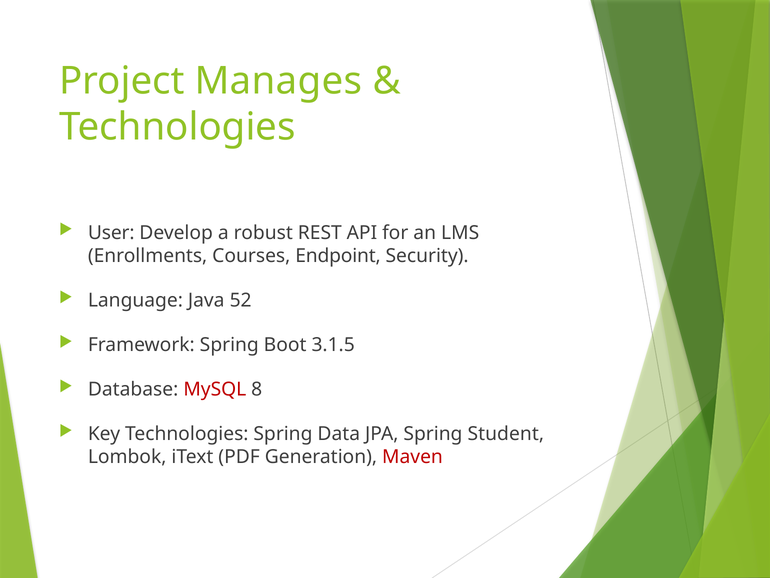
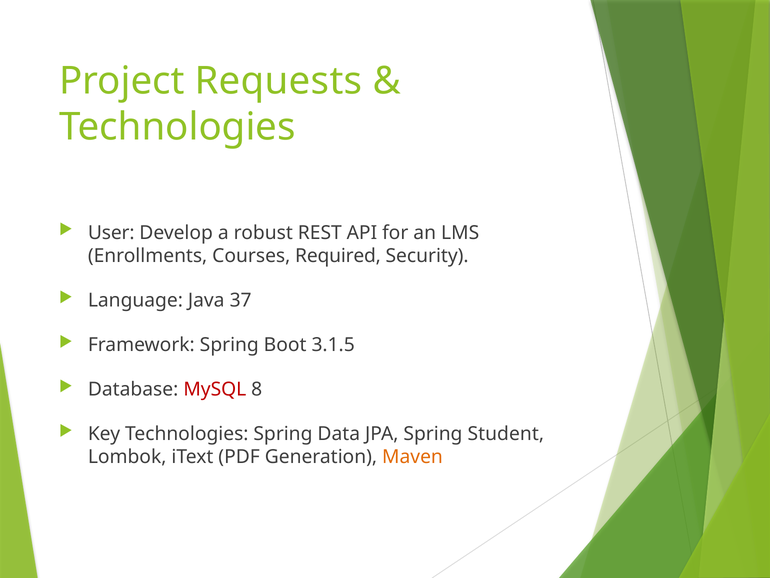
Manages: Manages -> Requests (278, 81)
Endpoint: Endpoint -> Required (338, 256)
52: 52 -> 37 (241, 300)
Maven colour: red -> orange (412, 457)
